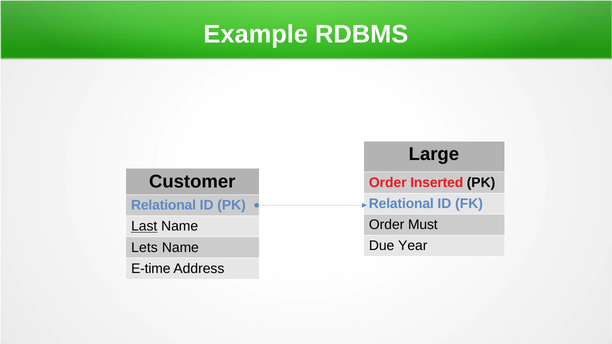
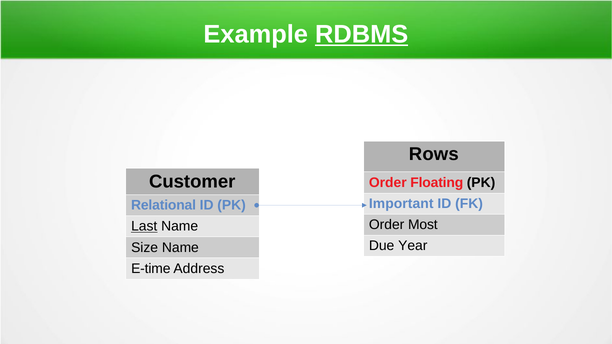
RDBMS underline: none -> present (362, 35)
Large: Large -> Rows (434, 154)
Inserted: Inserted -> Floating (437, 183)
Relational: Relational -> Important (401, 204)
Must: Must -> Most (423, 225)
Lets: Lets -> Size (145, 248)
